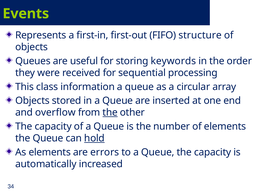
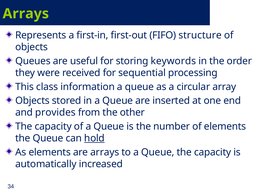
Events: Events -> Arrays (26, 14)
overflow: overflow -> provides (55, 113)
the underline: present -> none (110, 113)
are errors: errors -> arrays (105, 152)
